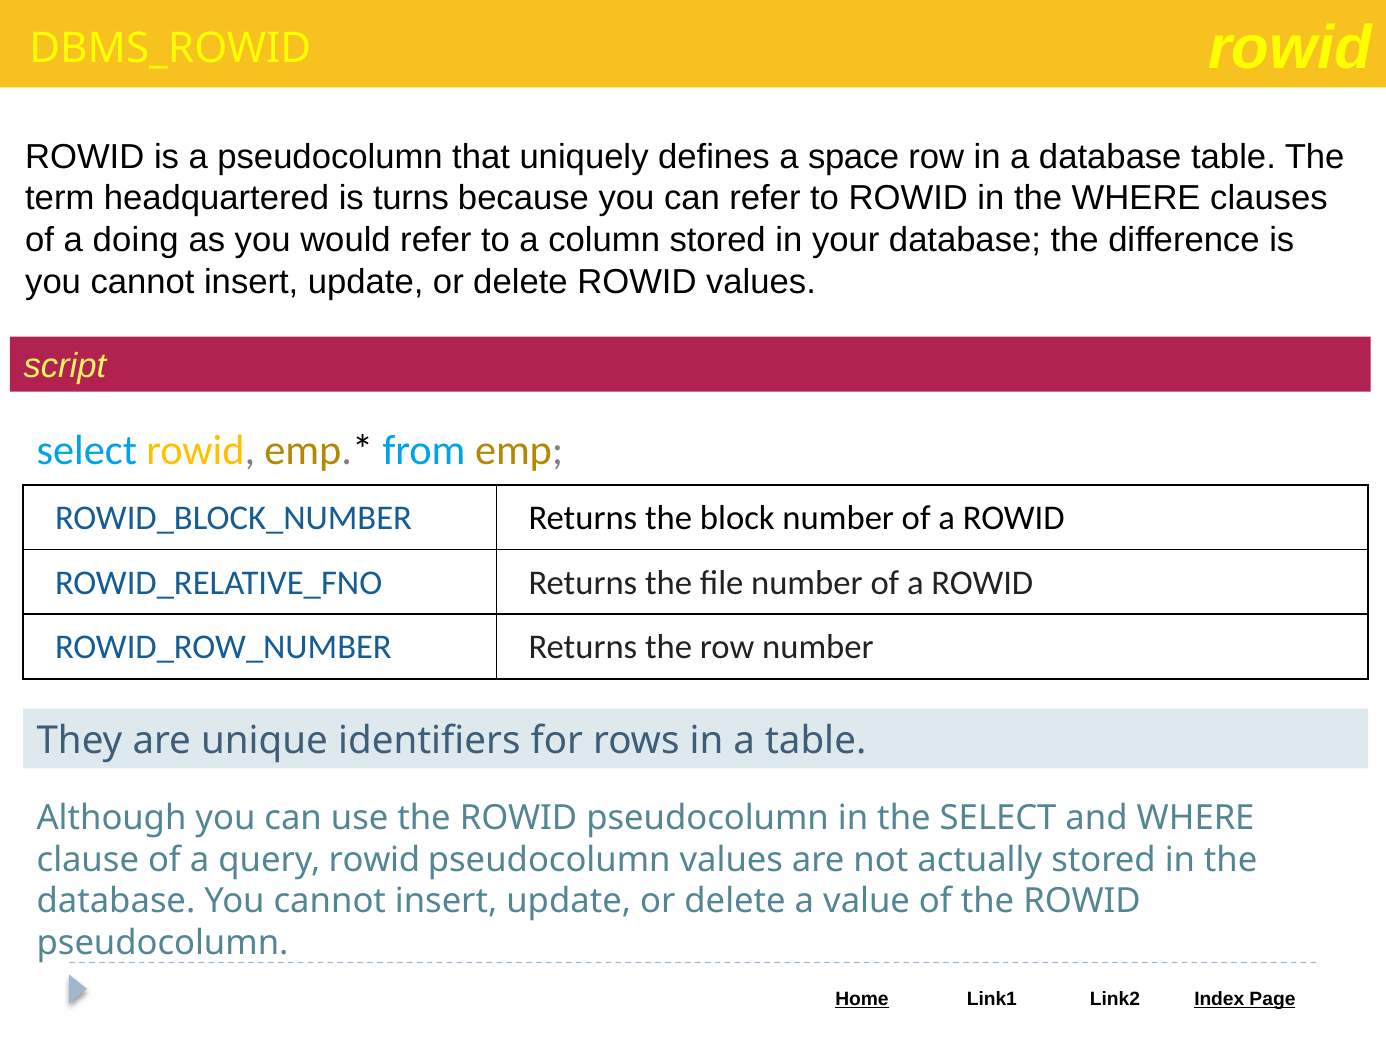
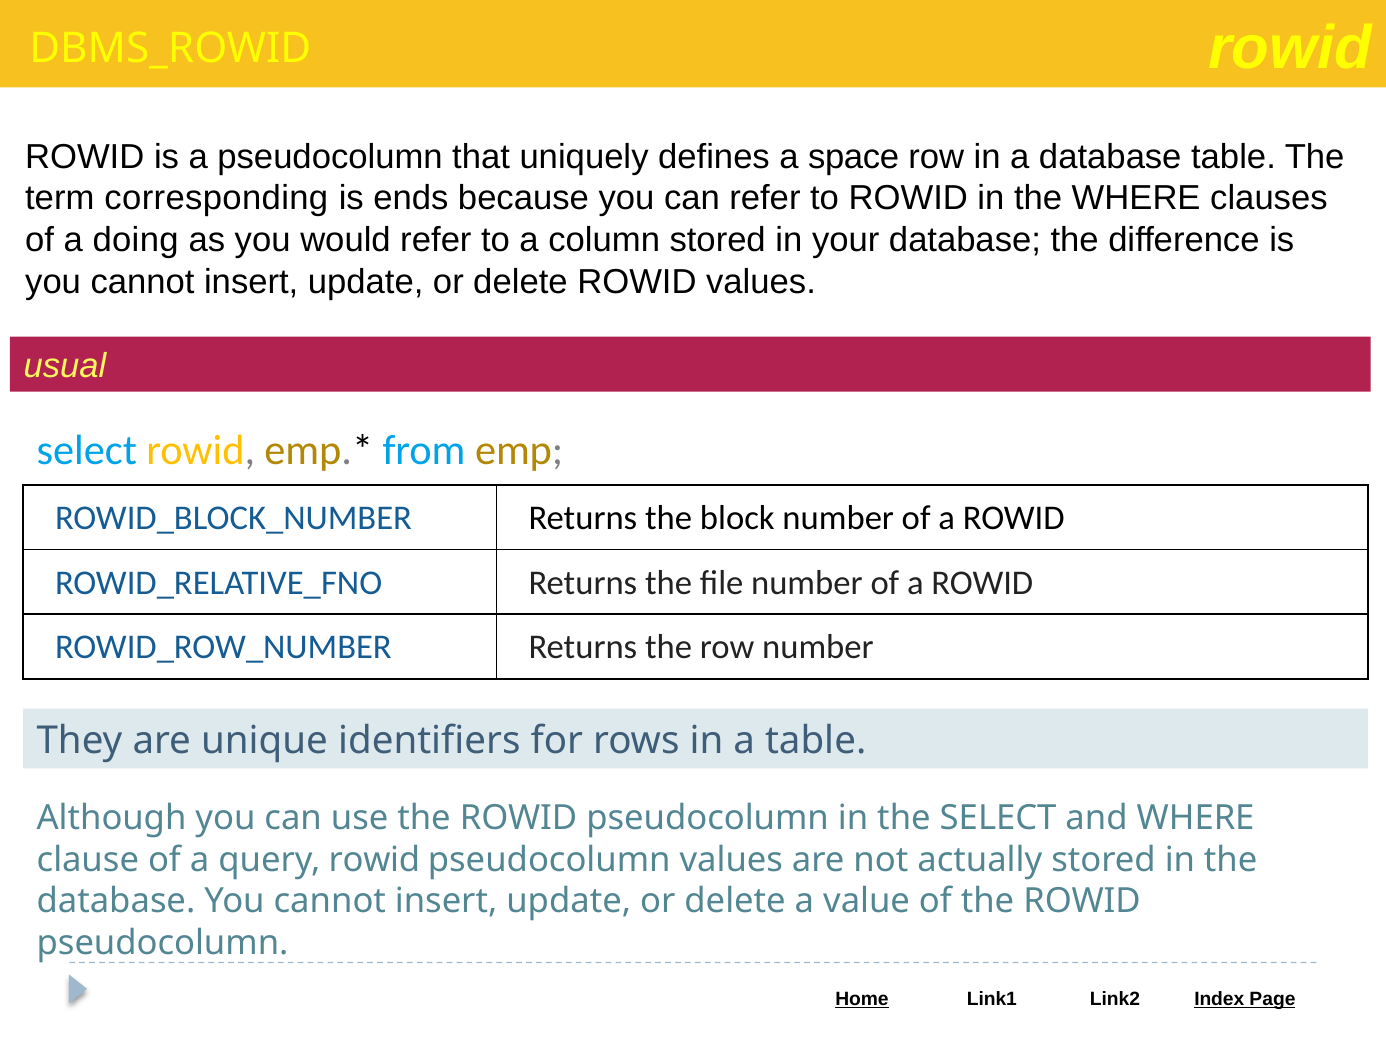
headquartered: headquartered -> corresponding (216, 199)
turns: turns -> ends (411, 199)
script: script -> usual (65, 367)
